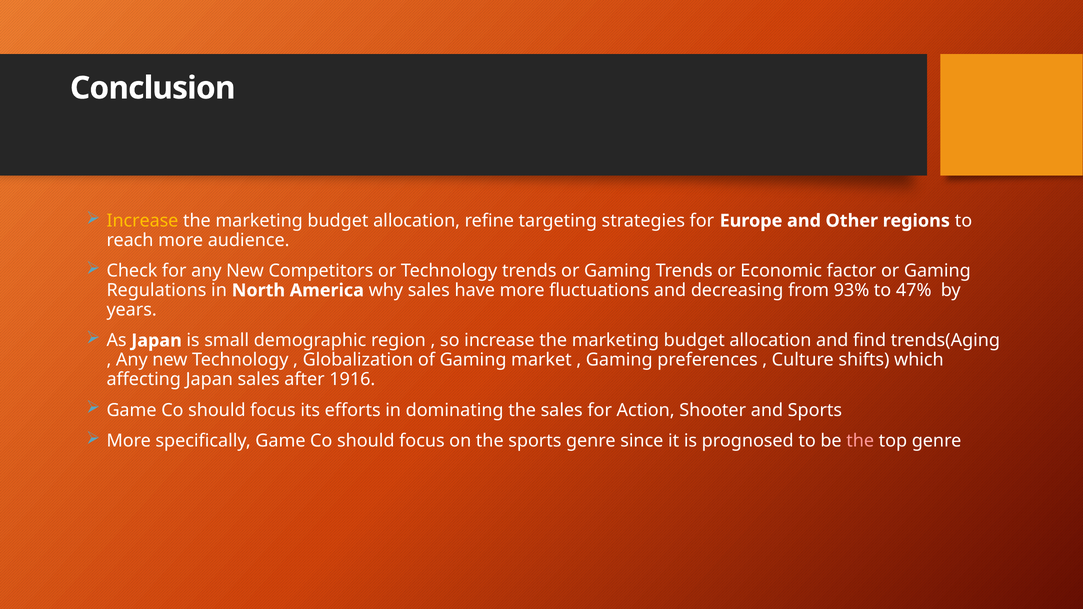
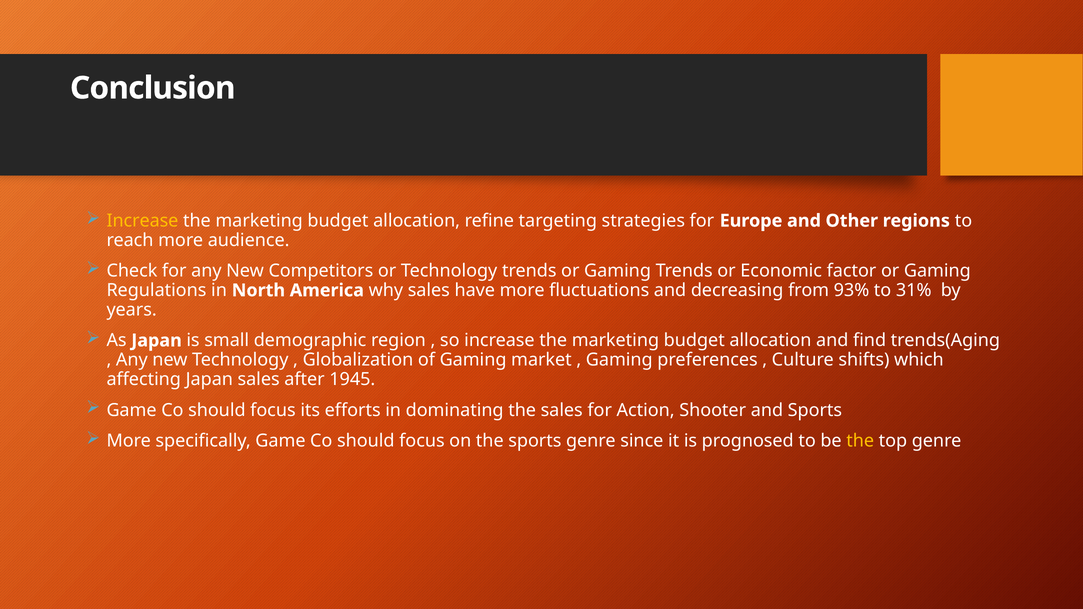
47%: 47% -> 31% (914, 290)
1916: 1916 -> 1945 (352, 380)
the colour: pink -> yellow (860, 441)
